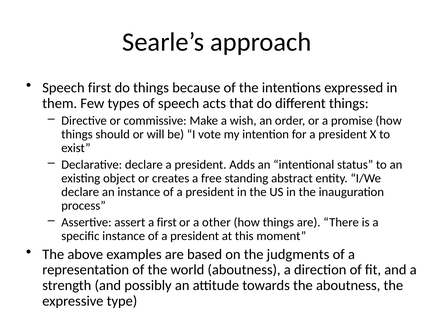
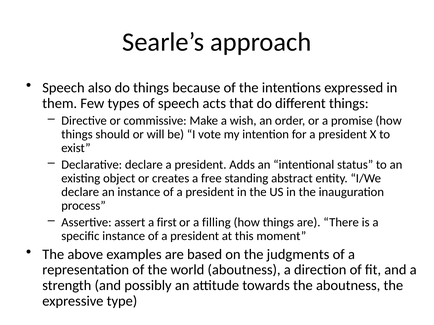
Speech first: first -> also (100, 88)
other: other -> filling (216, 223)
